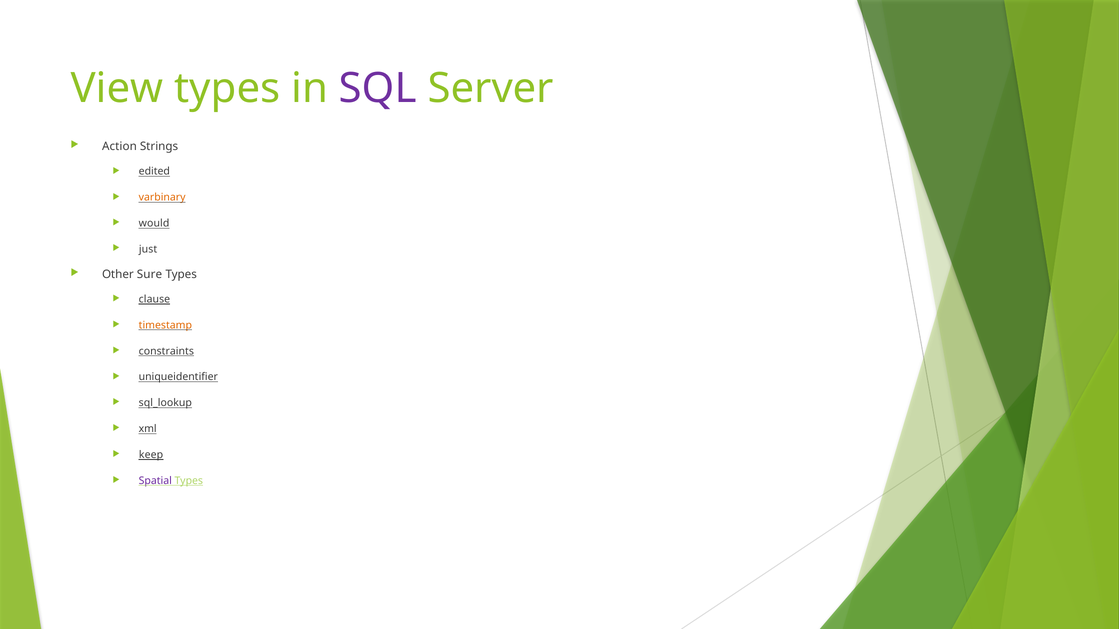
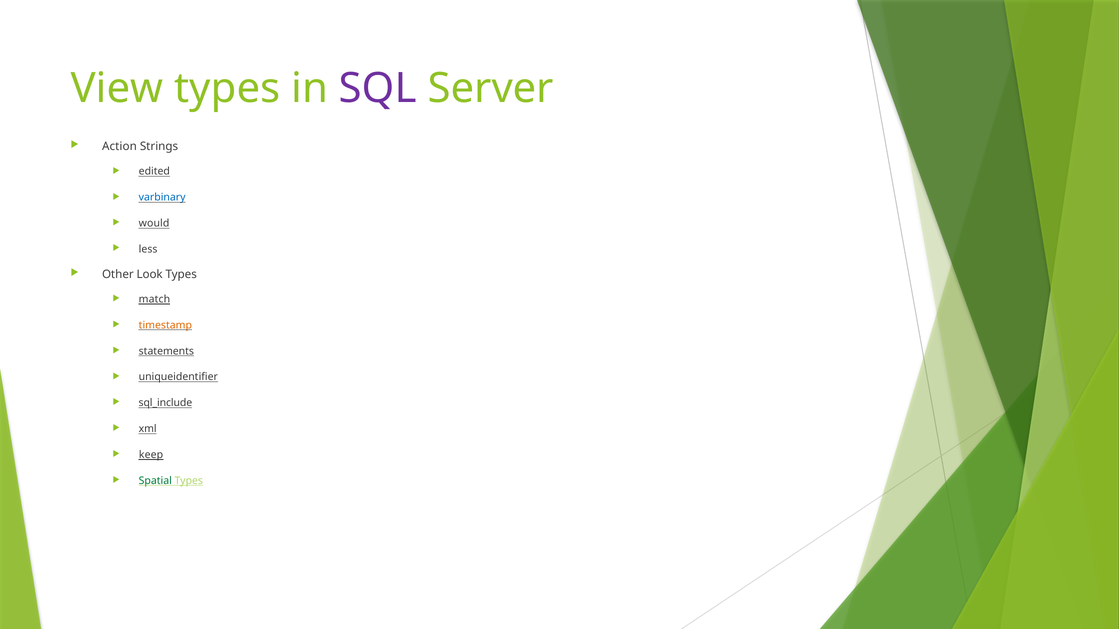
varbinary colour: orange -> blue (162, 198)
just: just -> less (148, 249)
Sure: Sure -> Look (150, 275)
clause: clause -> match (154, 299)
constraints: constraints -> statements (166, 351)
sql_lookup: sql_lookup -> sql_include (165, 403)
Spatial colour: purple -> green (155, 481)
